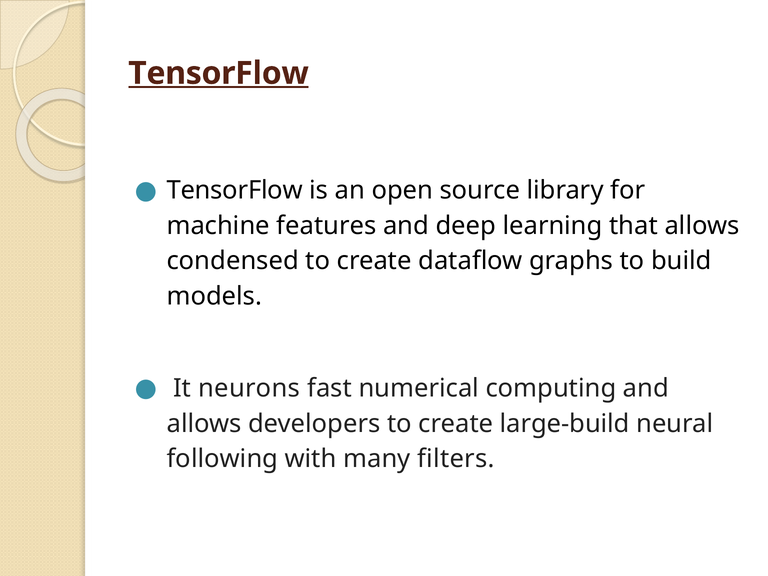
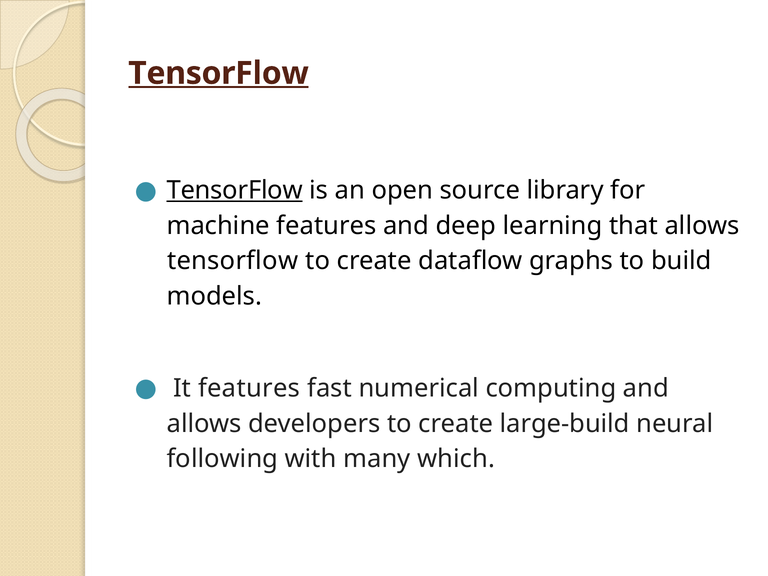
TensorFlow underline: none -> present (235, 190)
condensed: condensed -> tensorflow (233, 261)
It neurons: neurons -> features (249, 388)
filters: filters -> which (456, 459)
